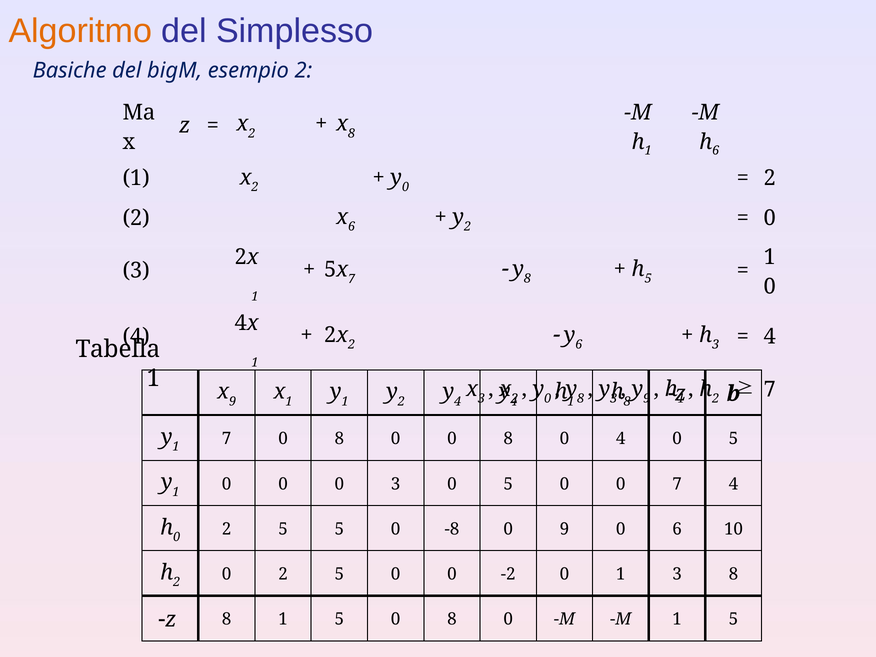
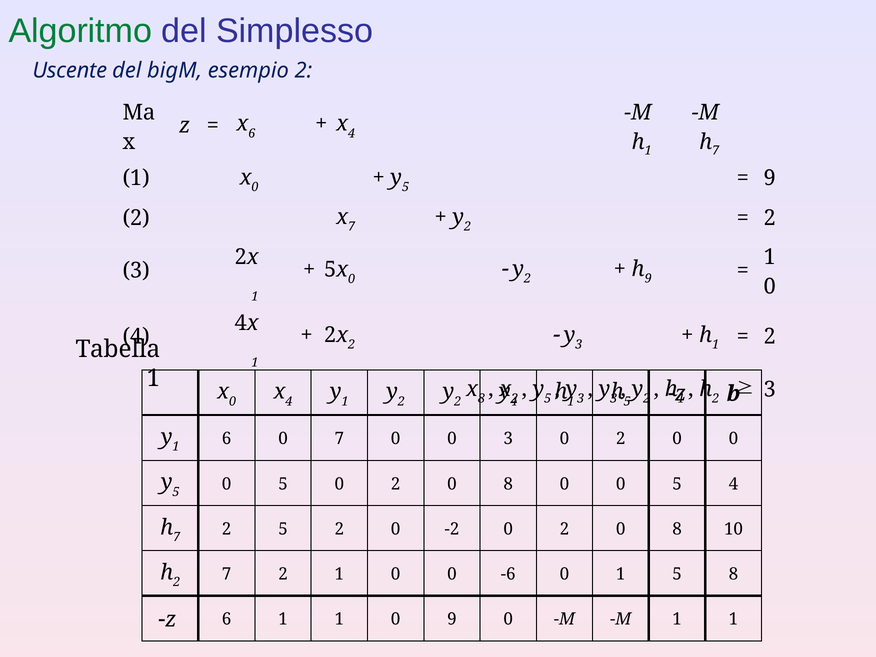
Algoritmo colour: orange -> green (80, 31)
Basiche: Basiche -> Uscente (70, 71)
2: 2 -> 6 (252, 133)
8: 8 -> 4 (352, 133)
6: 6 -> 7 (716, 151)
2: 2 -> 0 (255, 187)
0: 0 -> 5 (406, 187)
2: 2 -> 9 (770, 178)
6: 6 -> 7 (352, 227)
0: 0 -> 2 (770, 218)
7: 7 -> 0 (352, 279)
8: 8 -> 2 (527, 278)
5: 5 -> 9 (648, 278)
6: 6 -> 3 (579, 344)
3: 3 -> 1 (716, 344)
4: 4 -> 2 (770, 337)
7: 7 -> 3 (770, 390)
3: 3 -> 8 (481, 399)
0: 0 -> 5 (548, 399)
8: 8 -> 3 (581, 399)
9: 9 -> 2 (647, 399)
9: 9 -> 0 (233, 401)
1: 1 -> 4 (289, 401)
4: 4 -> 2 (458, 401)
8: 8 -> 5 (627, 401)
1 7: 7 -> 6 (227, 439)
8: 8 -> 7 (339, 439)
0 0 8: 8 -> 3 (508, 439)
4: 4 -> 2 (621, 439)
5: 5 -> 0 (733, 439)
1: 1 -> 5 (176, 492)
0: 0 -> 5 (283, 484)
3: 3 -> 2 (396, 484)
5: 5 -> 8 (508, 484)
0 0 7: 7 -> 5 (677, 484)
0: 0 -> 7 (177, 537)
5 5: 5 -> 2 (339, 529)
-8: -8 -> -2 (452, 529)
9: 9 -> 2 (564, 529)
6: 6 -> 8 (677, 529)
2 0: 0 -> 7 (227, 574)
5: 5 -> 1 (339, 574)
-2: -2 -> -6 (508, 574)
1 3: 3 -> 5 (677, 574)
z 8: 8 -> 6 (227, 619)
5: 5 -> 1 (339, 619)
8: 8 -> 9 (452, 619)
M 1 5: 5 -> 1 (733, 619)
